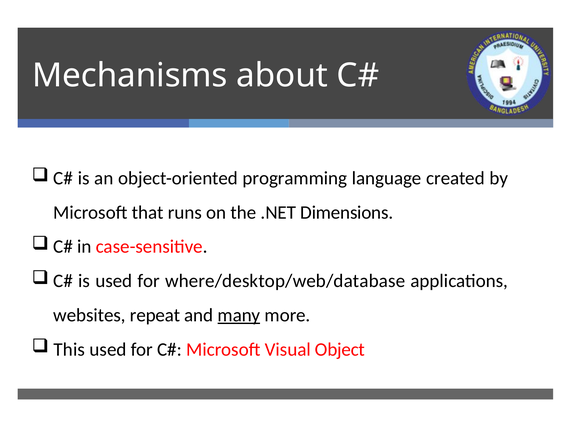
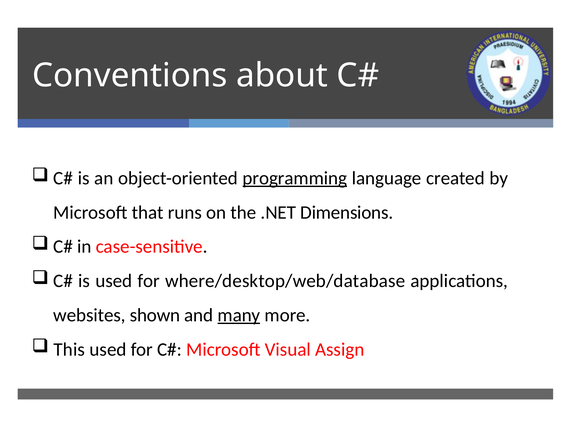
Mechanisms: Mechanisms -> Conventions (130, 75)
programming underline: none -> present (295, 178)
repeat: repeat -> shown (155, 315)
Object: Object -> Assign (340, 350)
